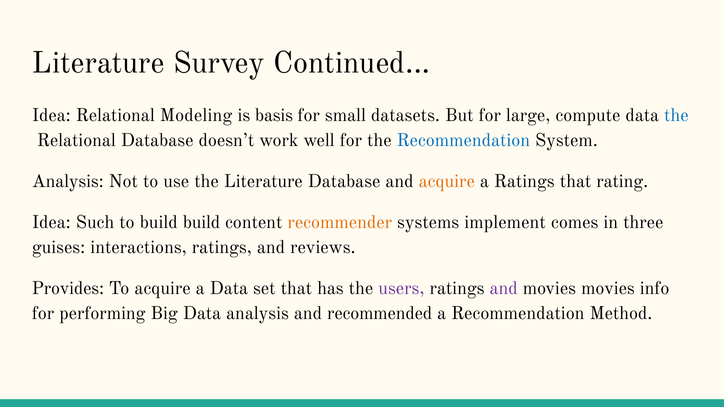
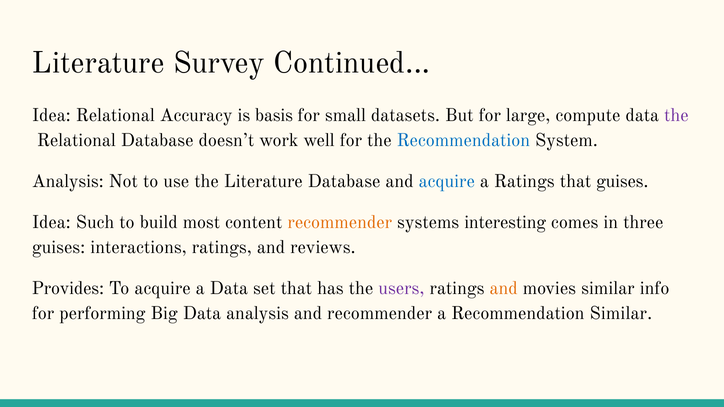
Modeling: Modeling -> Accuracy (196, 115)
the colour: blue -> purple (676, 115)
acquire colour: orange -> blue (447, 181)
that rating: rating -> guises (622, 181)
build build: build -> most (201, 222)
implement: implement -> interesting (505, 222)
and colour: purple -> orange (504, 288)
movies movies: movies -> similar (608, 288)
and recommended: recommended -> recommender (380, 313)
Recommendation Method: Method -> Similar (621, 313)
